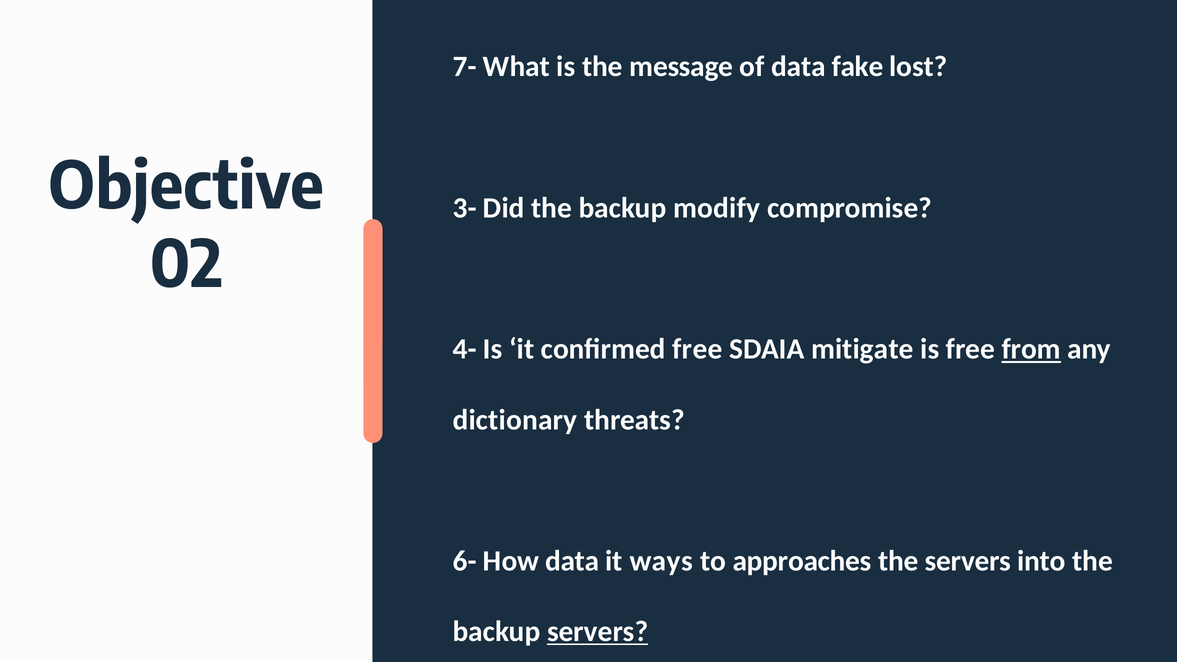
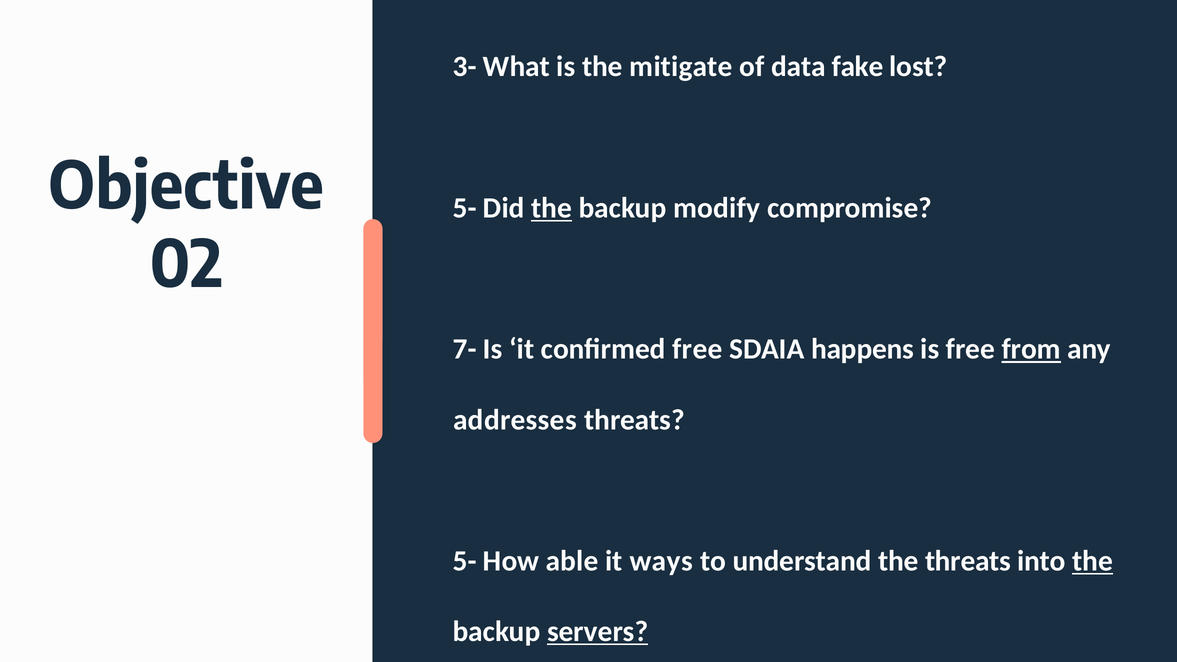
7-: 7- -> 3- (465, 67)
message: message -> mitigate (681, 67)
3-: 3- -> 5- (465, 208)
the underline: none -> present (552, 208)
4-: 4- -> 7- (465, 349)
mitigate: mitigate -> happens (863, 349)
dictionary: dictionary -> addresses (515, 420)
6-: 6- -> 5- (465, 561)
How data: data -> able (572, 561)
approaches: approaches -> understand (802, 561)
the servers: servers -> threats (968, 561)
the underline: none -> present (1092, 561)
